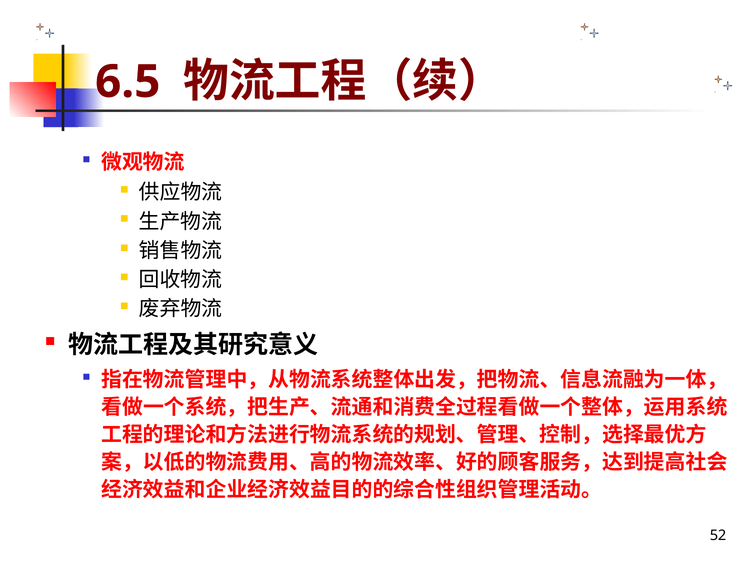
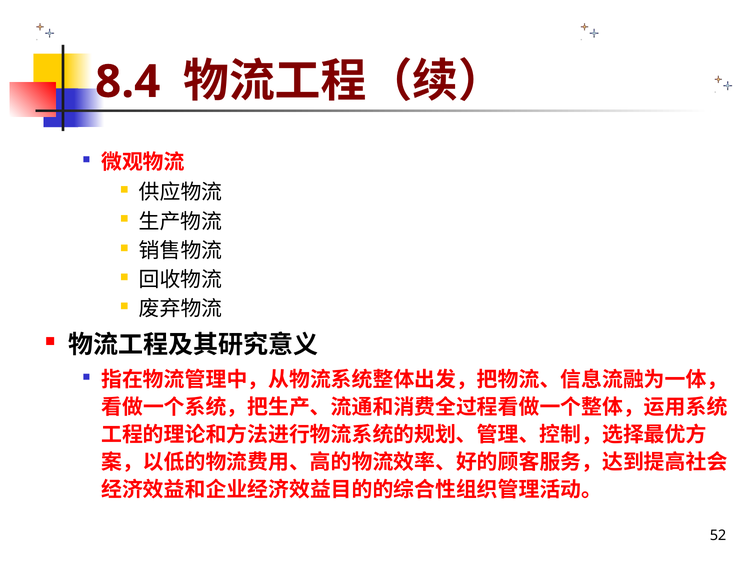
6.5: 6.5 -> 8.4 (128, 82)
